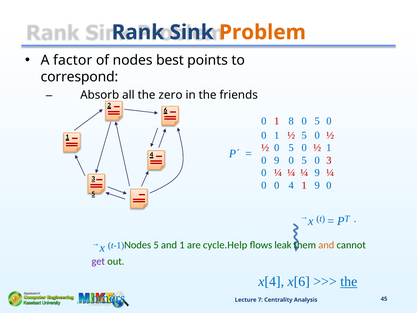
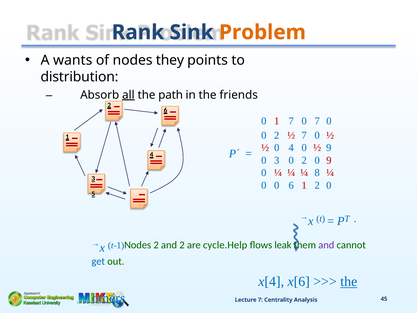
factor: factor -> wants (73, 60)
best: best -> they (170, 60)
correspond: correspond -> distribution (79, 77)
all underline: none -> present (128, 95)
zero: zero -> path (171, 95)
1 8: 8 -> 7 (291, 121)
5: 5 -> 7 (317, 121)
1: 1 -> 2 (277, 135)
½ 5: 5 -> 7 (304, 135)
½ 0 5: 5 -> 4 (291, 148)
½ 1: 1 -> 9 (329, 148)
0 9: 9 -> 3 (277, 160)
5: 5 -> 2 (304, 160)
0 3: 3 -> 9 (329, 160)
¼ 9: 9 -> 8 (317, 173)
0 4: 4 -> 6 (291, 185)
9: 9 -> 2 (317, 185)
t-1)Nodes 5: 5 -> 2 (156, 245)
and 1: 1 -> 2 (182, 245)
and colour: orange -> purple (326, 245)
get colour: purple -> blue (98, 261)
